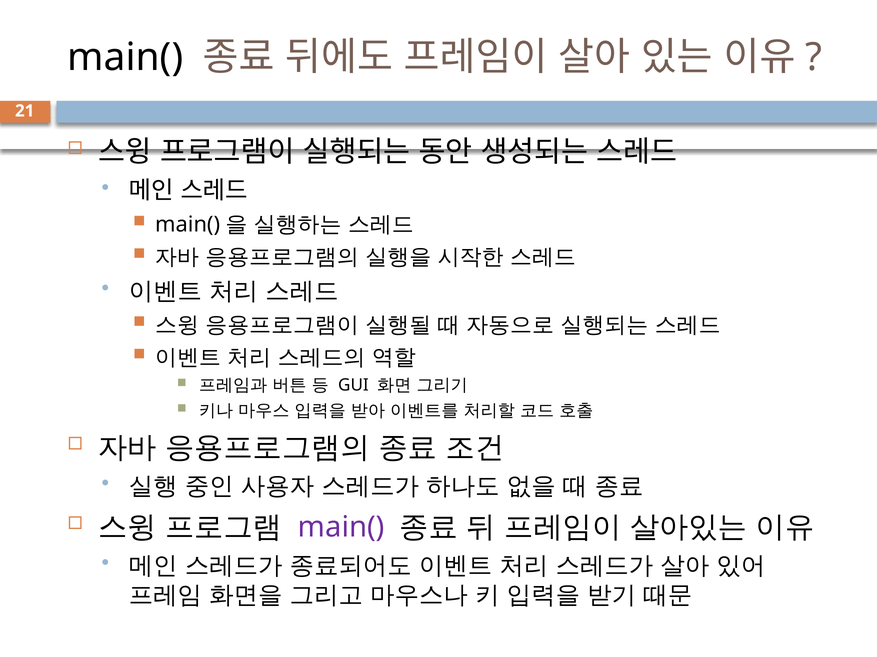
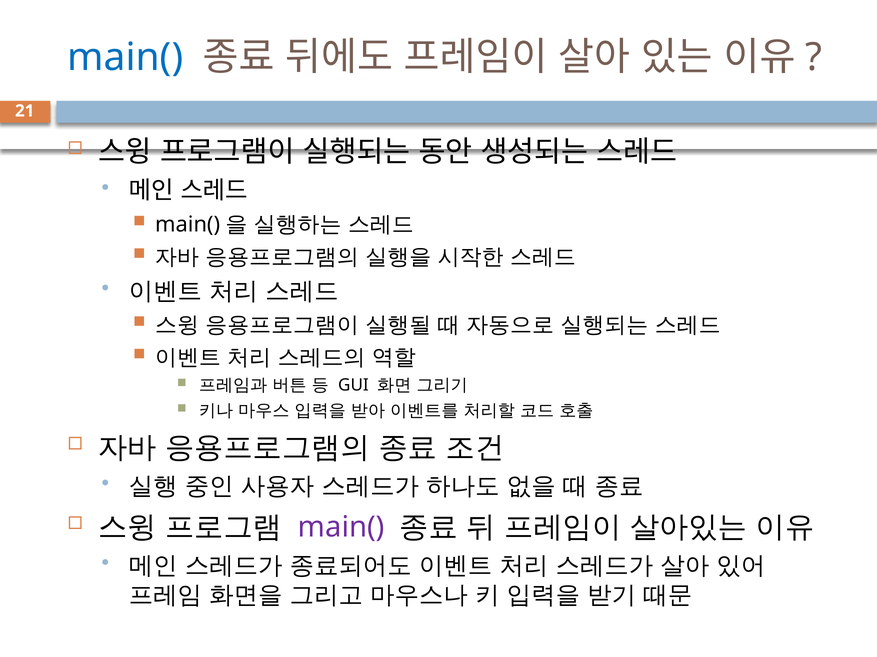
main( colour: black -> blue (125, 57)
